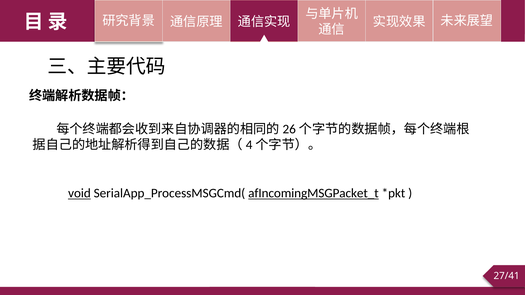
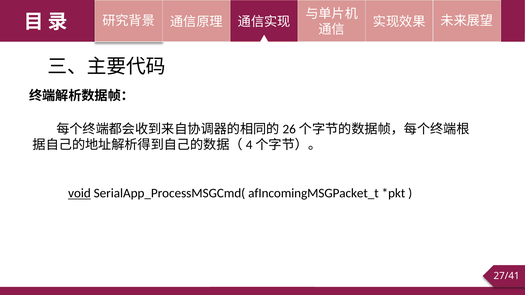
afIncomingMSGPacket_t underline: present -> none (313, 193)
